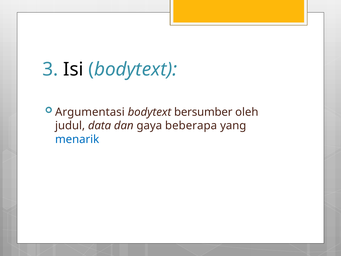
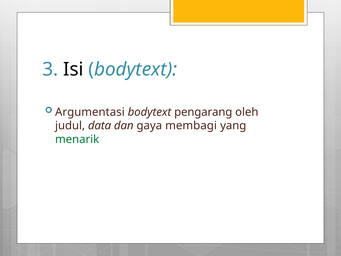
bersumber: bersumber -> pengarang (203, 112)
beberapa: beberapa -> membagi (191, 126)
menarik colour: blue -> green (77, 139)
